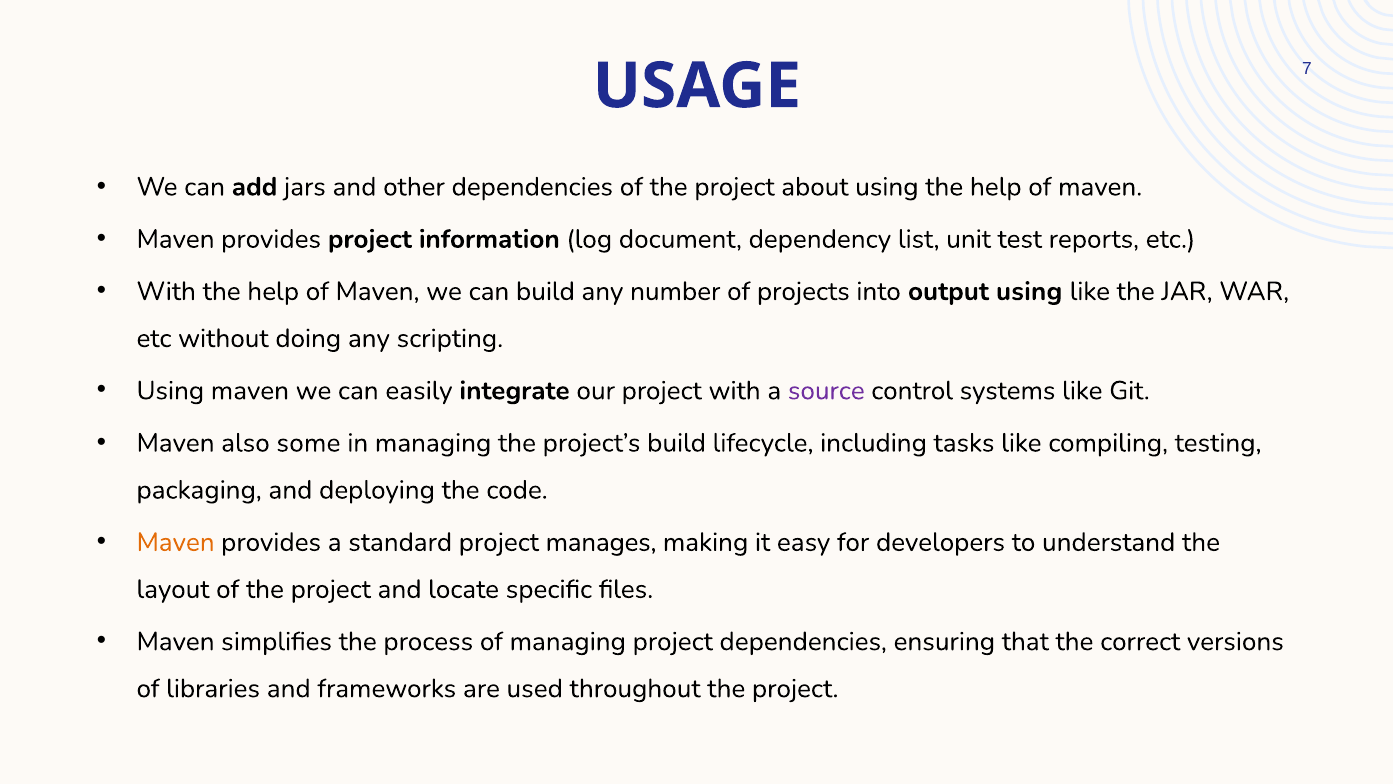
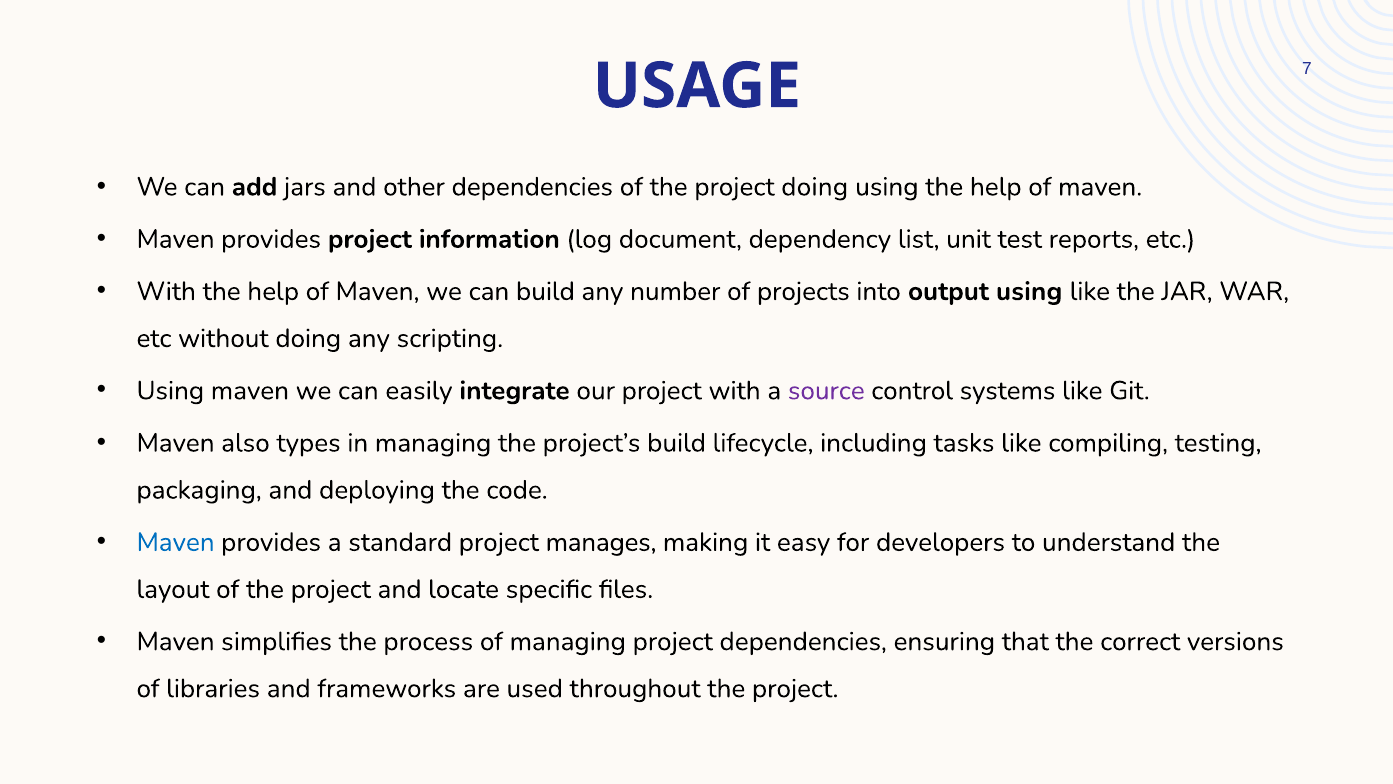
project about: about -> doing (815, 187)
some: some -> types (309, 443)
Maven colour: orange -> blue (176, 542)
